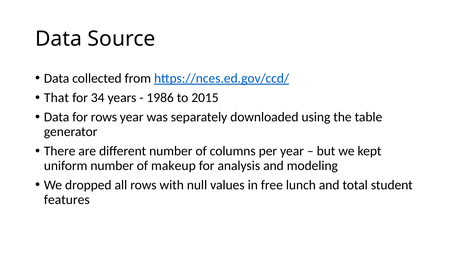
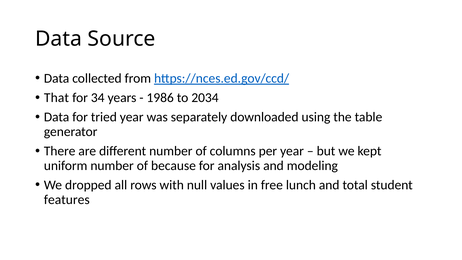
2015: 2015 -> 2034 (205, 98)
for rows: rows -> tried (104, 117)
makeup: makeup -> because (173, 166)
